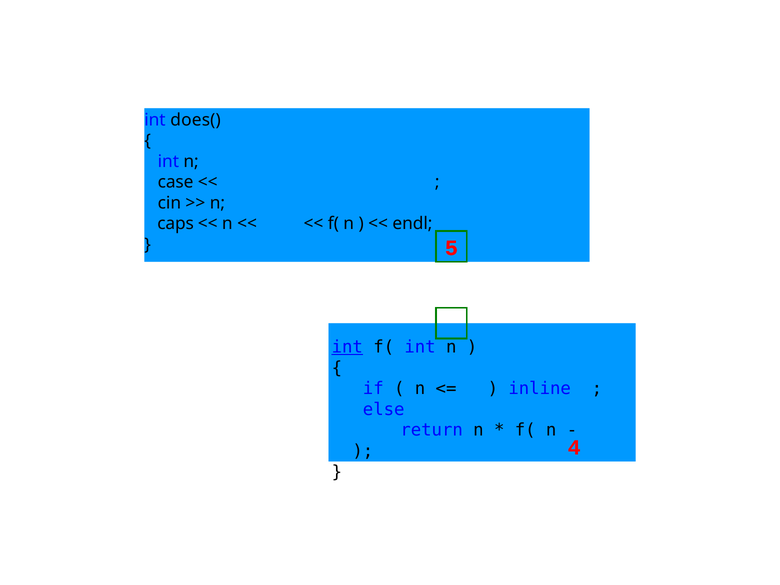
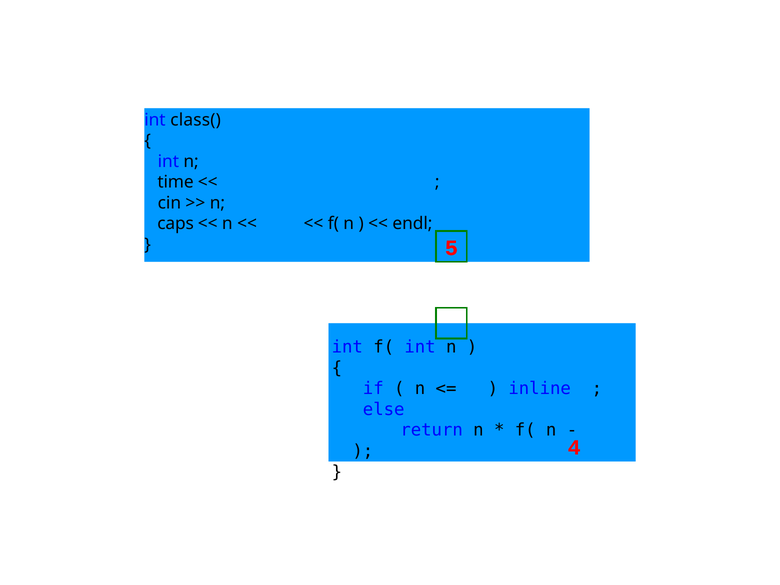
does(: does( -> class( (196, 120)
case: case -> time (176, 182)
int underline: present -> none (347, 347)
